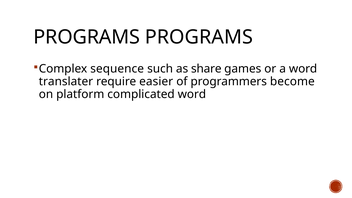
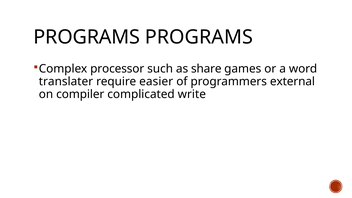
sequence: sequence -> processor (117, 69)
become: become -> external (292, 82)
platform: platform -> compiler (80, 94)
complicated word: word -> write (192, 94)
